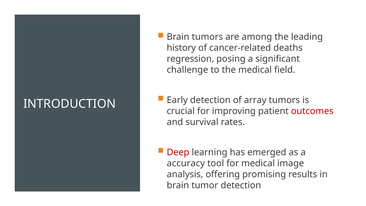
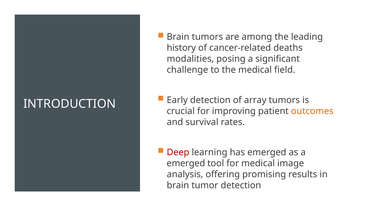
regression: regression -> modalities (190, 59)
outcomes colour: red -> orange (312, 111)
accuracy: accuracy -> emerged (186, 163)
